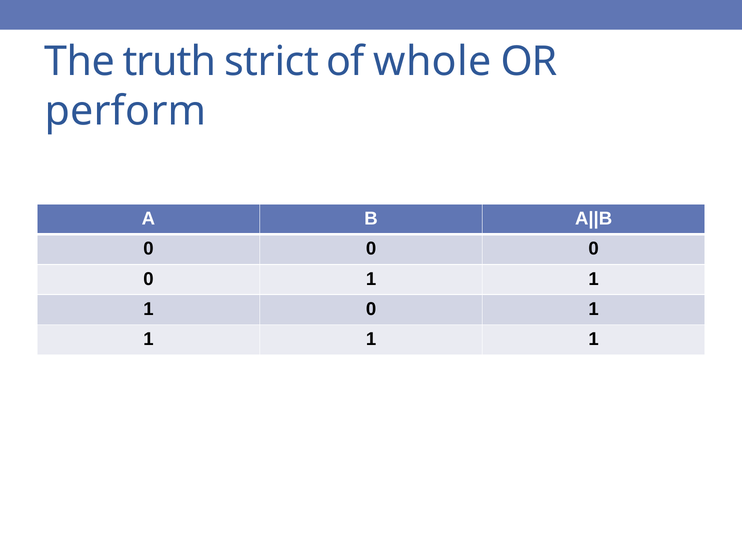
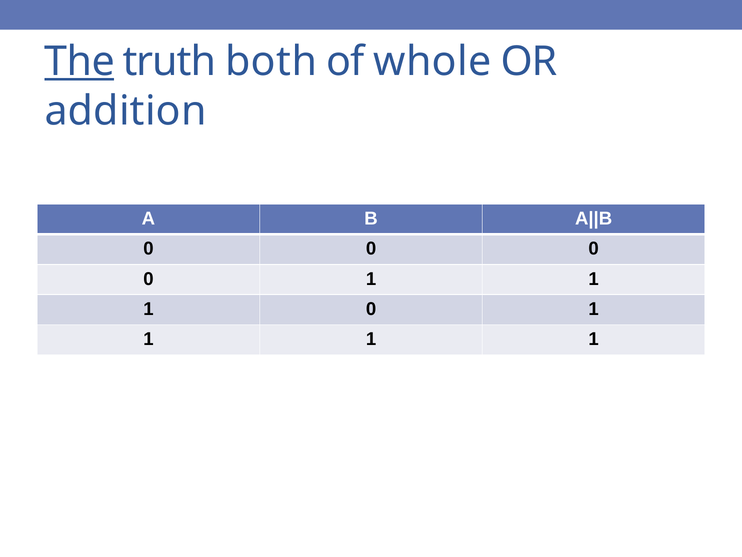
The underline: none -> present (79, 62)
strict: strict -> both (271, 62)
perform: perform -> addition (126, 111)
